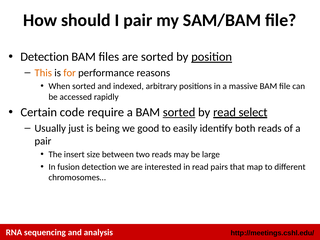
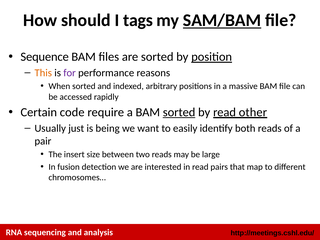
I pair: pair -> tags (138, 20)
SAM/BAM underline: none -> present (222, 20)
Detection: Detection -> Sequence (45, 57)
for colour: orange -> purple (70, 73)
select: select -> other (253, 112)
good: good -> want (148, 128)
